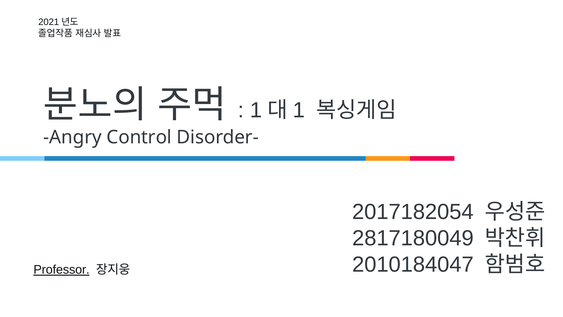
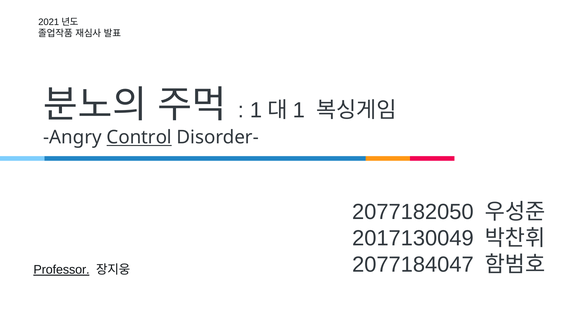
Control underline: none -> present (139, 137)
2017182054: 2017182054 -> 2077182050 (413, 212)
2817180049: 2817180049 -> 2017130049 (413, 238)
2010184047: 2010184047 -> 2077184047 (413, 264)
